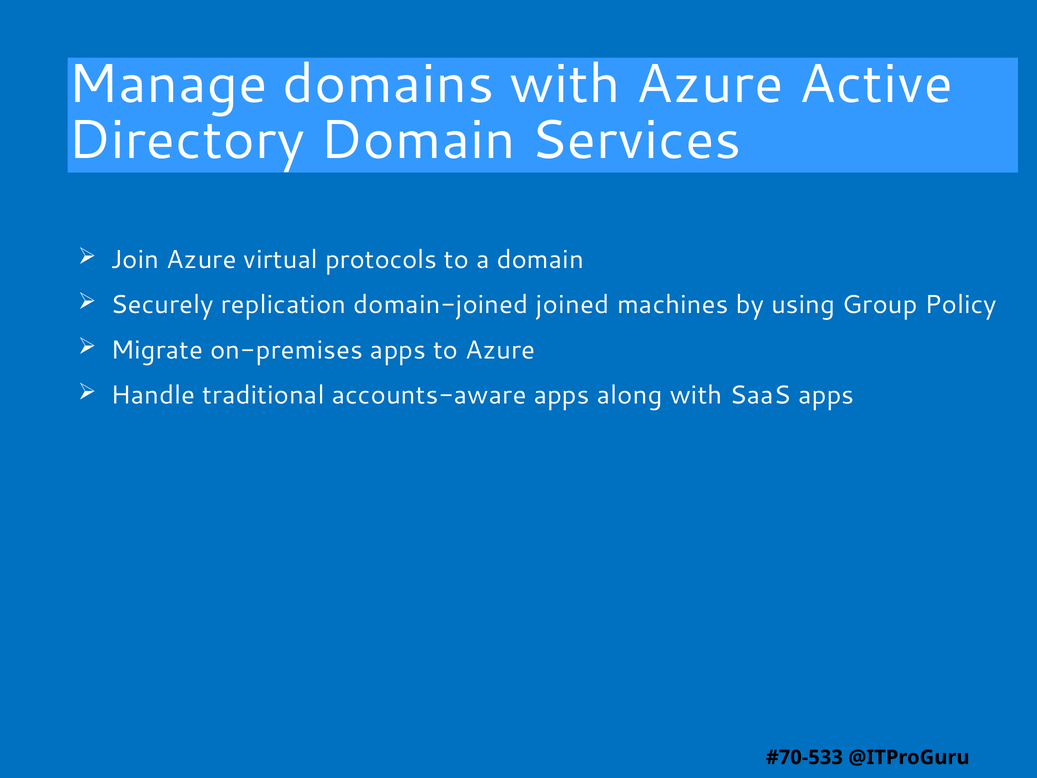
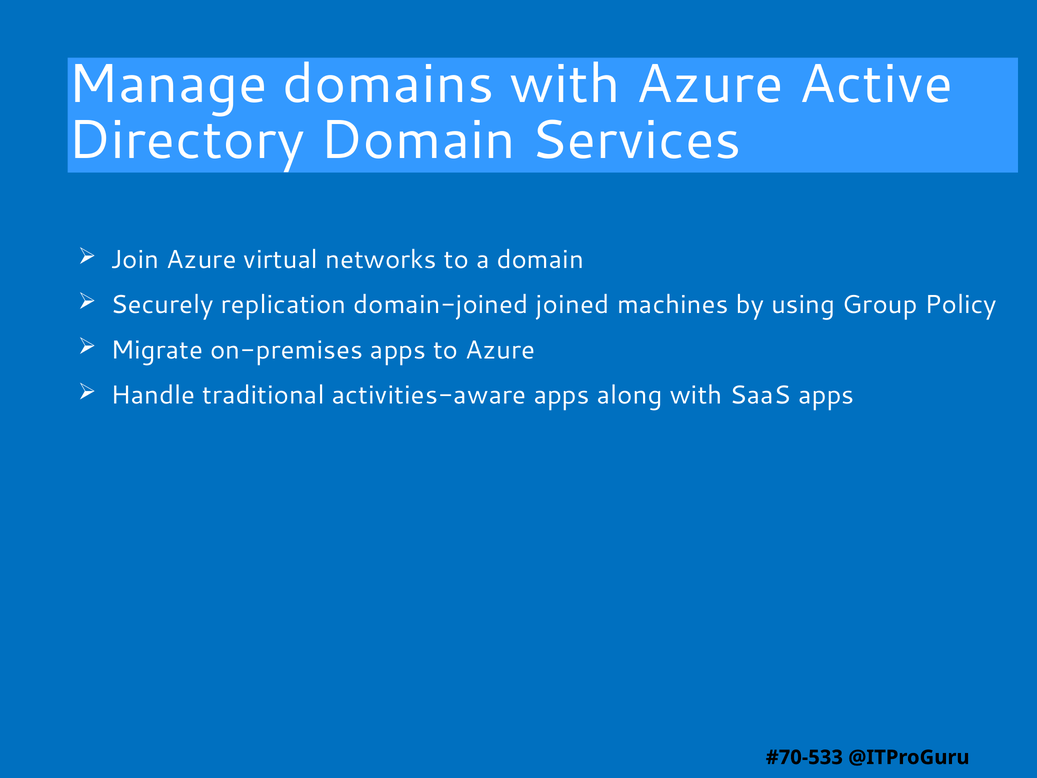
protocols: protocols -> networks (381, 260)
accounts-aware: accounts-aware -> activities-aware (429, 395)
